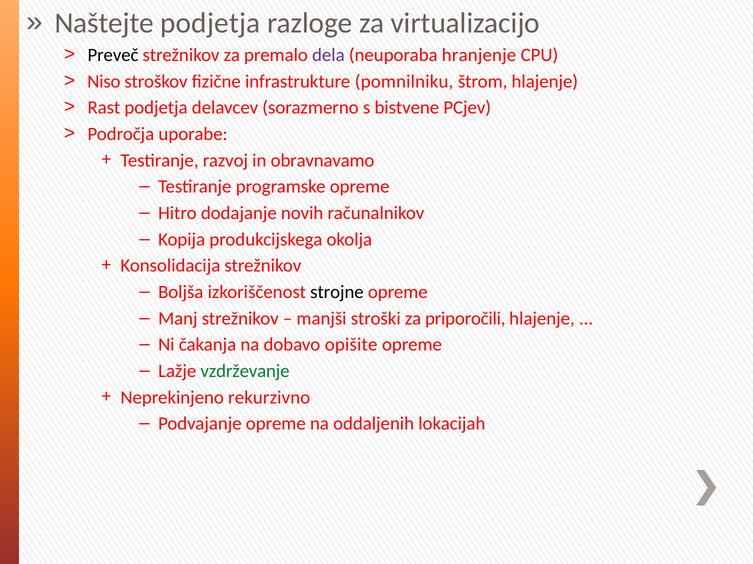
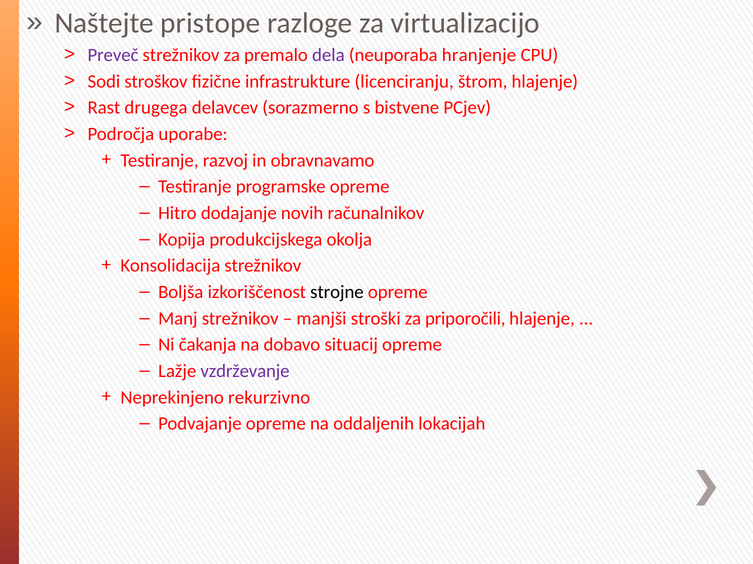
Naštejte podjetja: podjetja -> pristope (210, 23)
Preveč colour: black -> purple (113, 55)
Niso: Niso -> Sodi (104, 82)
pomnilniku: pomnilniku -> licenciranju (404, 82)
Rast podjetja: podjetja -> drugega (156, 108)
opišite: opišite -> situacij (351, 345)
vzdrževanje colour: green -> purple (245, 371)
